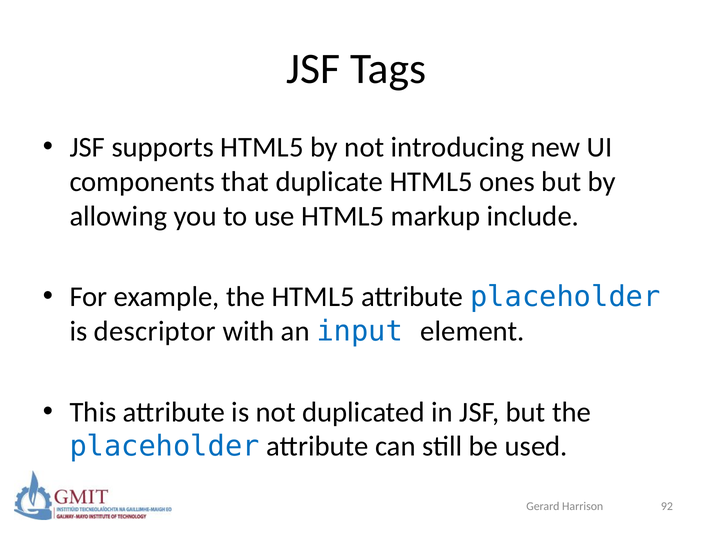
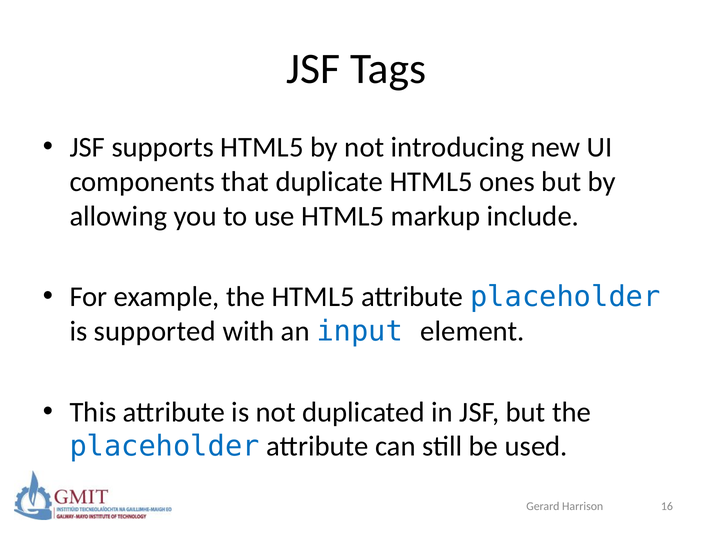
descriptor: descriptor -> supported (155, 332)
92: 92 -> 16 (667, 507)
